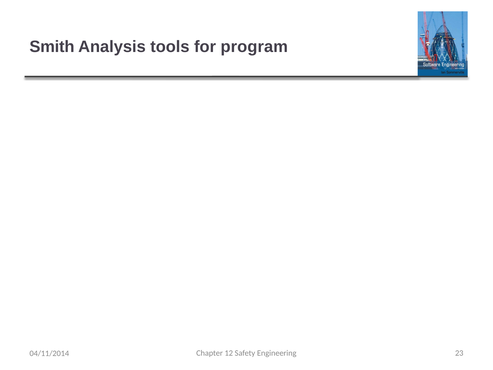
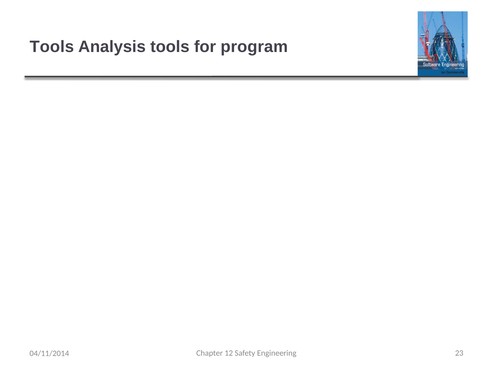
Smith: Smith -> Tools (52, 47)
